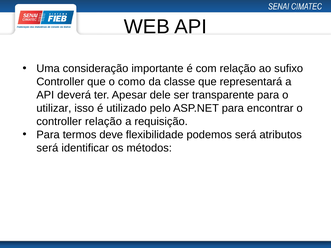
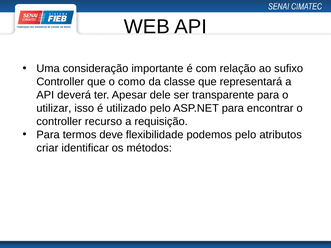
controller relação: relação -> recurso (103, 122)
podemos será: será -> pelo (246, 135)
será: será -> criar (47, 148)
